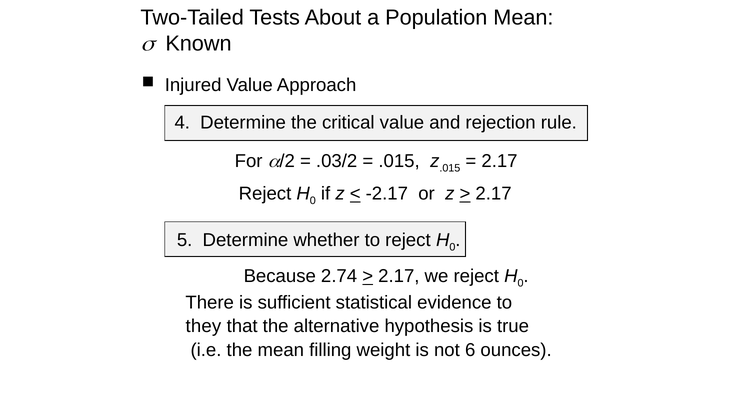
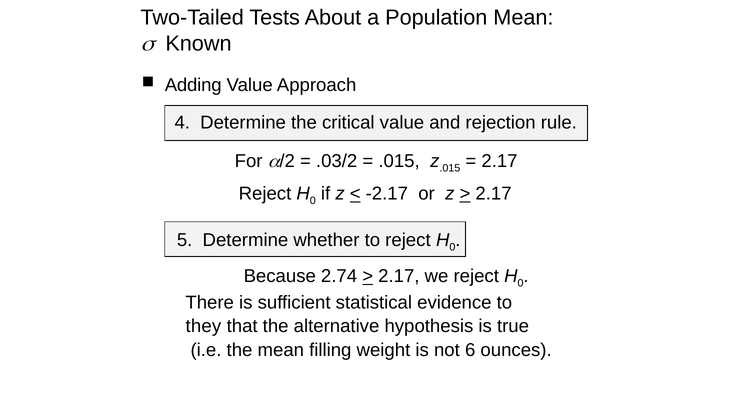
Injured: Injured -> Adding (193, 85)
